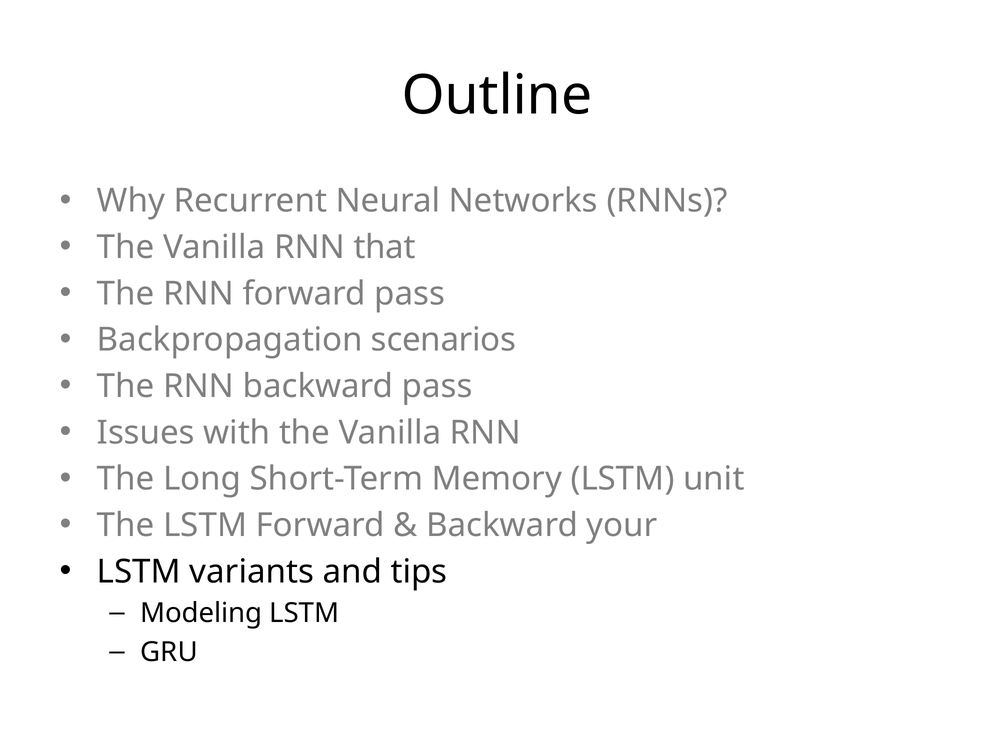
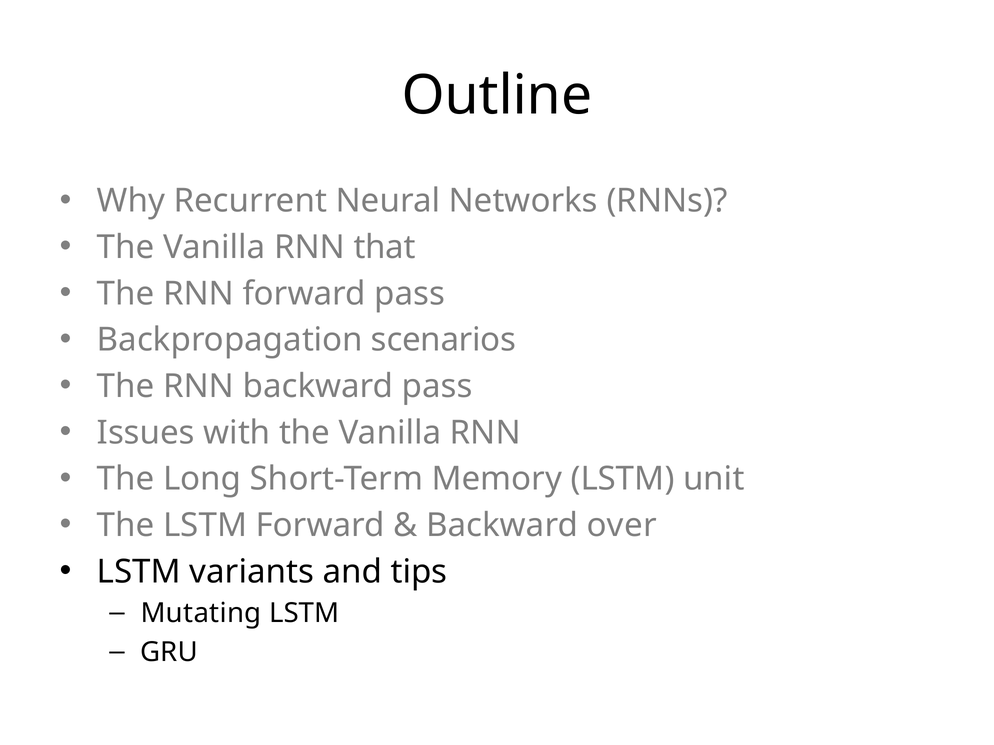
your: your -> over (622, 526)
Modeling: Modeling -> Mutating (201, 614)
